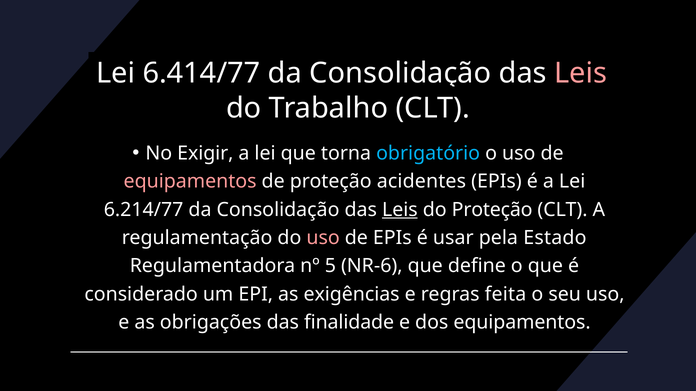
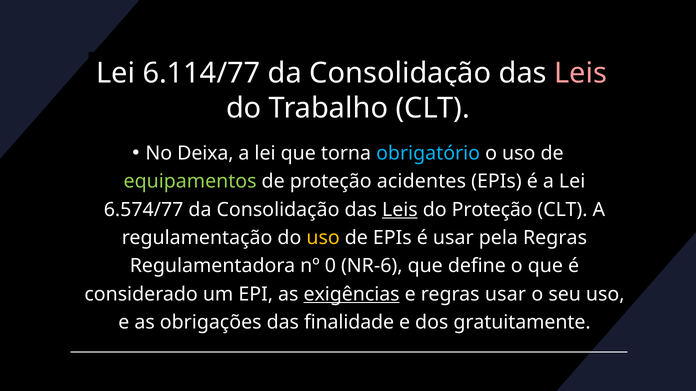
6.414/77: 6.414/77 -> 6.114/77 (201, 73)
Exigir: Exigir -> Deixa (205, 154)
equipamentos colour: pink -> light green (190, 182)
6.214/77: 6.214/77 -> 6.574/77 (144, 210)
uso colour: pink -> yellow (323, 238)
pela Estado: Estado -> Regras (555, 238)
5: 5 -> 0 (330, 266)
exigências underline: none -> present (352, 295)
regras feita: feita -> usar (505, 295)
dos equipamentos: equipamentos -> gratuitamente (522, 323)
